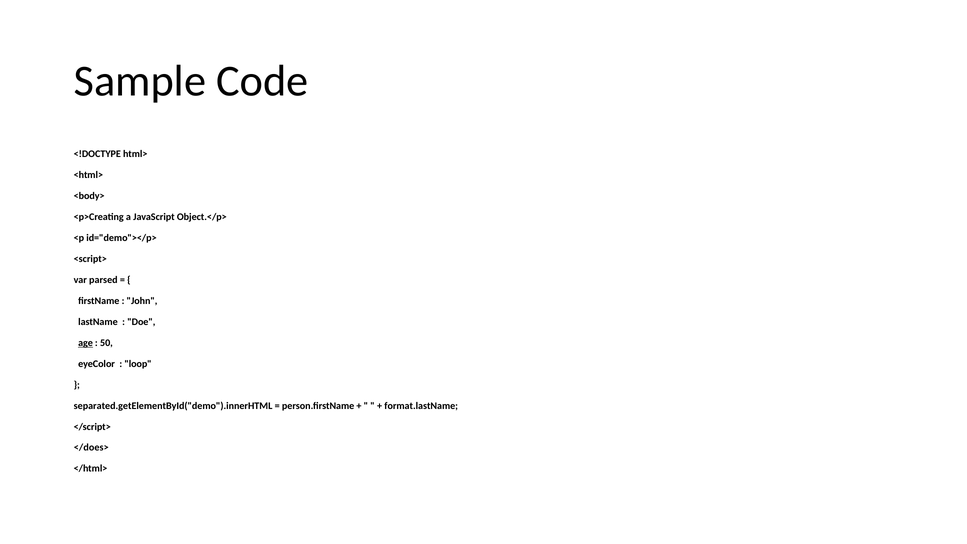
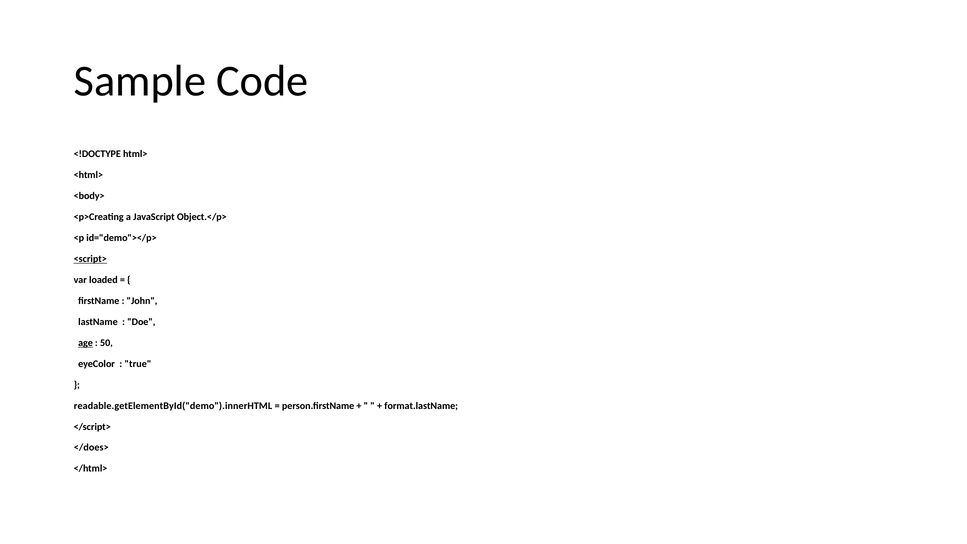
<script> underline: none -> present (90, 259)
parsed: parsed -> loaded (103, 280)
loop: loop -> true (138, 364)
separated.getElementById("demo").innerHTML: separated.getElementById("demo").innerHTML -> readable.getElementById("demo").innerHTML (173, 406)
